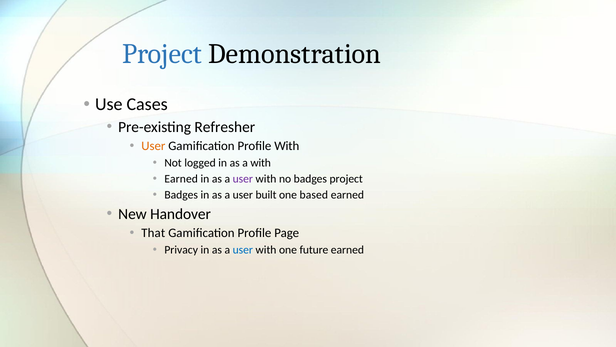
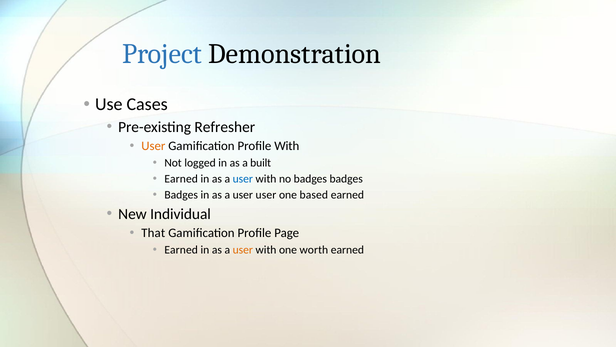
a with: with -> built (261, 163)
user colour: purple -> blue (243, 179)
badges project: project -> badges (346, 179)
user built: built -> user (266, 194)
Handover: Handover -> Individual (181, 214)
Privacy: Privacy -> Earned (181, 249)
user colour: blue -> orange (243, 249)
future: future -> worth (314, 249)
